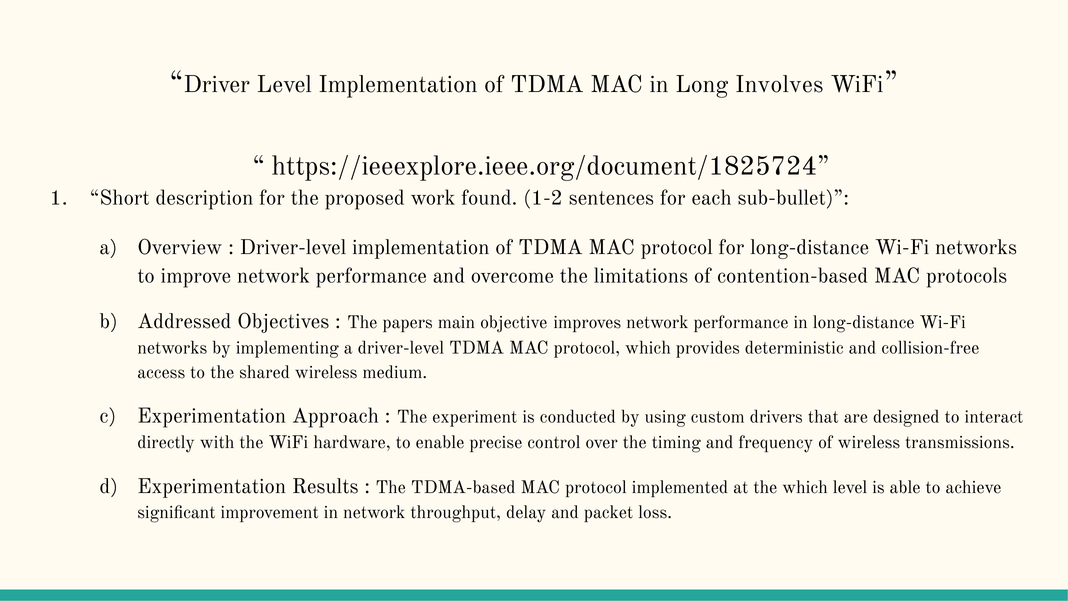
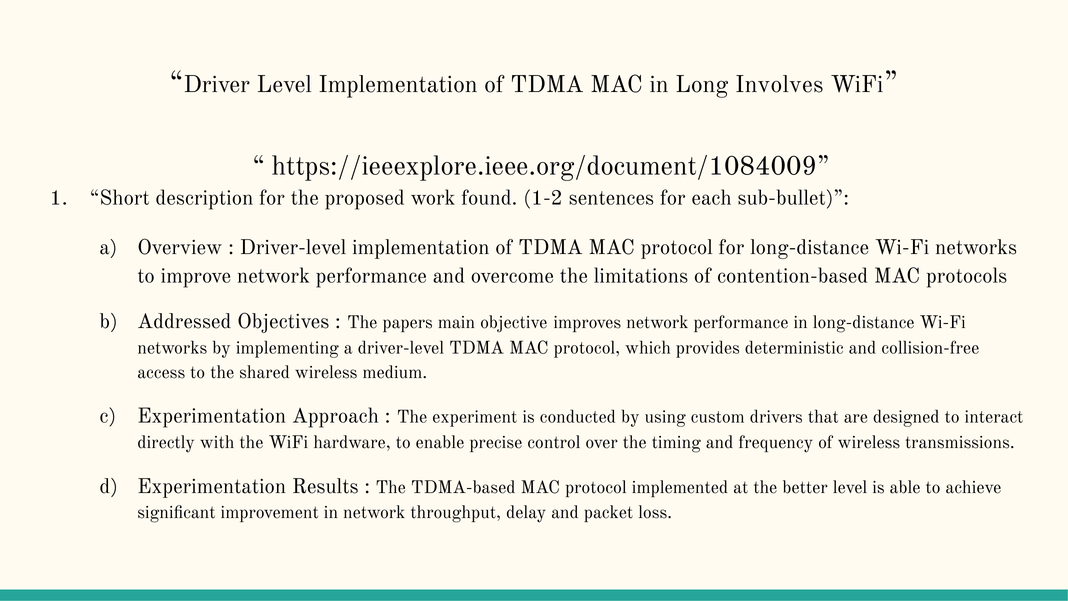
https://ieeexplore.ieee.org/document/1825724: https://ieeexplore.ieee.org/document/1825724 -> https://ieeexplore.ieee.org/document/1084009 (551, 166)
the which: which -> better (805, 487)
